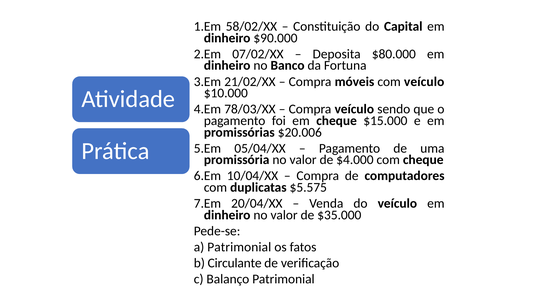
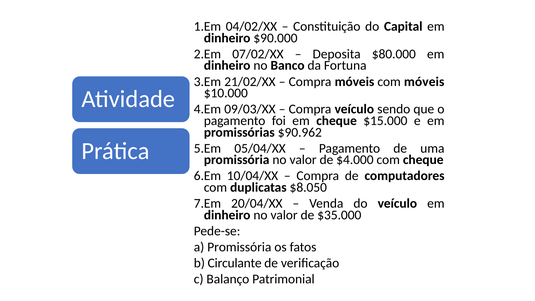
58/02/XX: 58/02/XX -> 04/02/XX (251, 26)
com veículo: veículo -> móveis (424, 82)
78/03/XX: 78/03/XX -> 09/03/XX (250, 109)
$20.006: $20.006 -> $90.962 (300, 132)
$5.575: $5.575 -> $8.050 (308, 187)
a Patrimonial: Patrimonial -> Promissória (239, 247)
